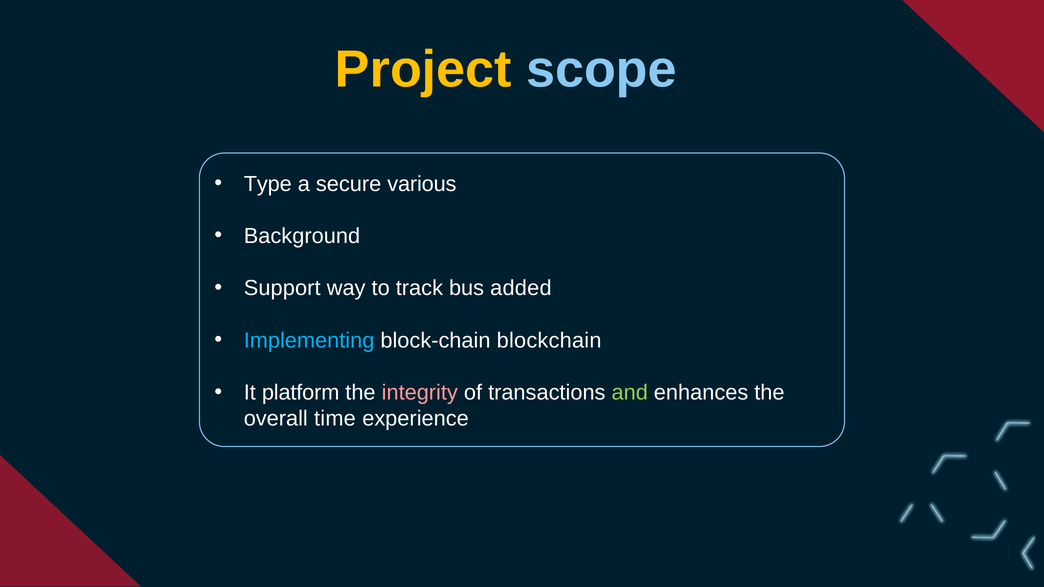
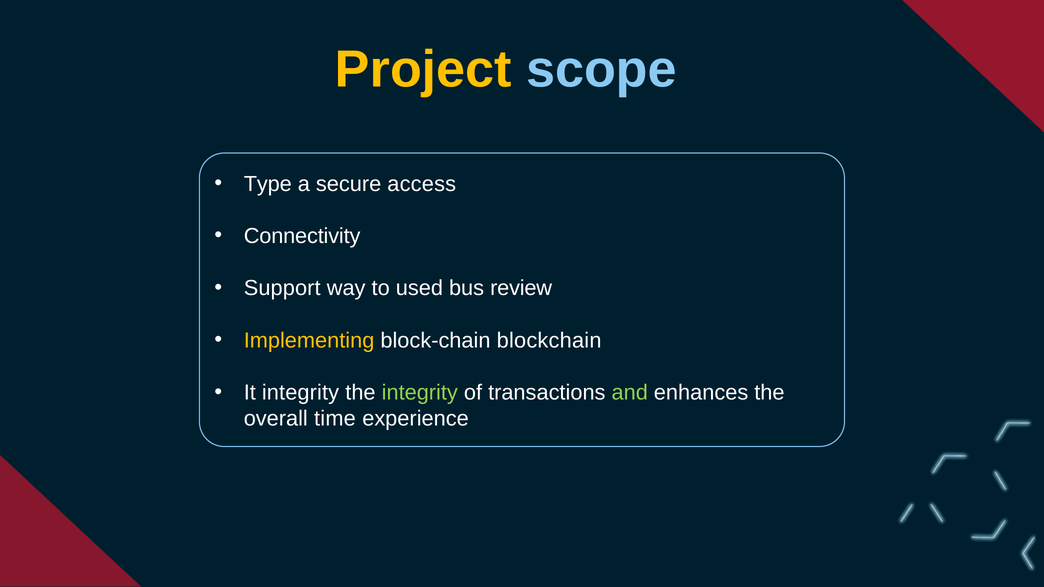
various: various -> access (422, 184)
Background: Background -> Connectivity (302, 236)
track: track -> used (419, 288)
added: added -> review (521, 288)
Implementing colour: light blue -> yellow (309, 341)
It platform: platform -> integrity (301, 393)
integrity colour: pink -> light green (420, 393)
